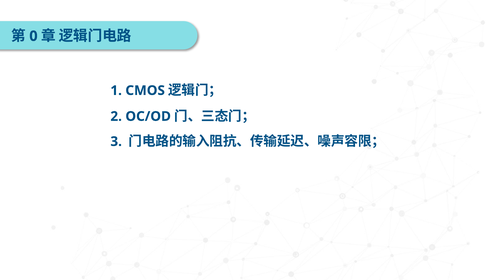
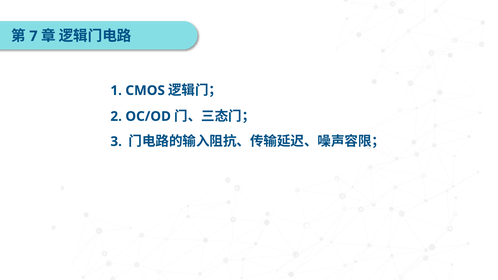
0: 0 -> 7 (33, 36)
